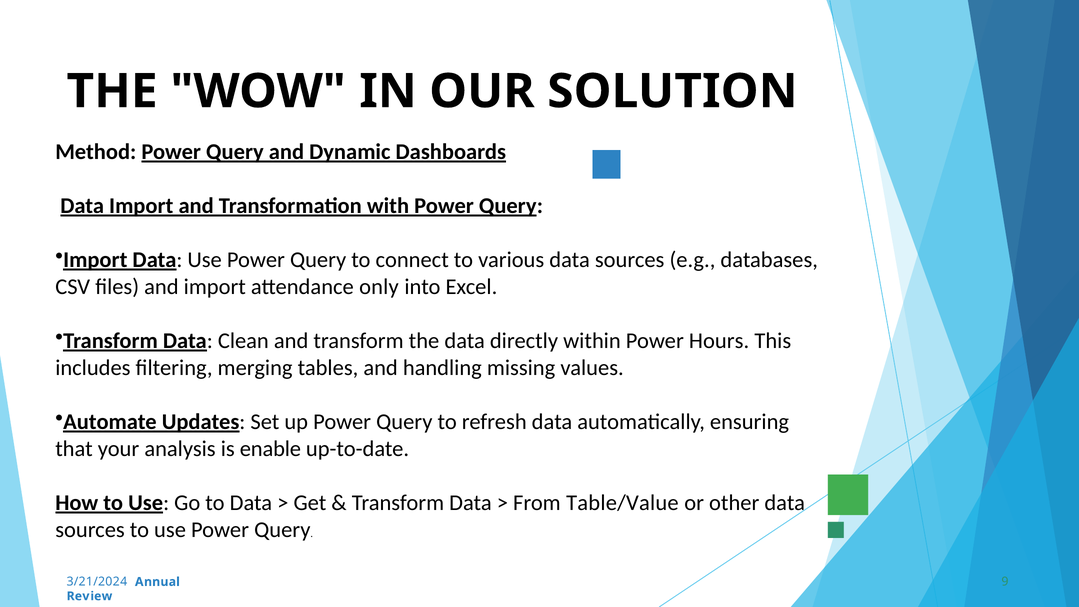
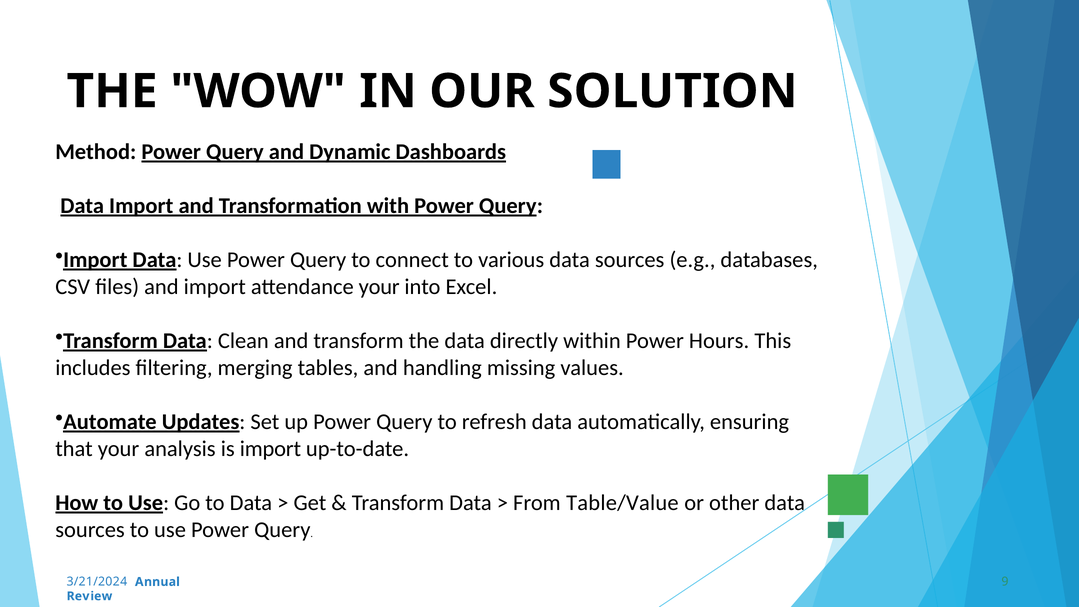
attendance only: only -> your (379, 287)
is enable: enable -> import (270, 449)
